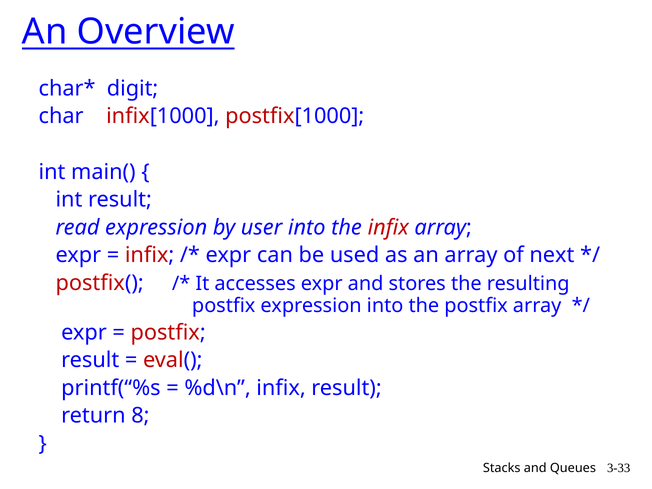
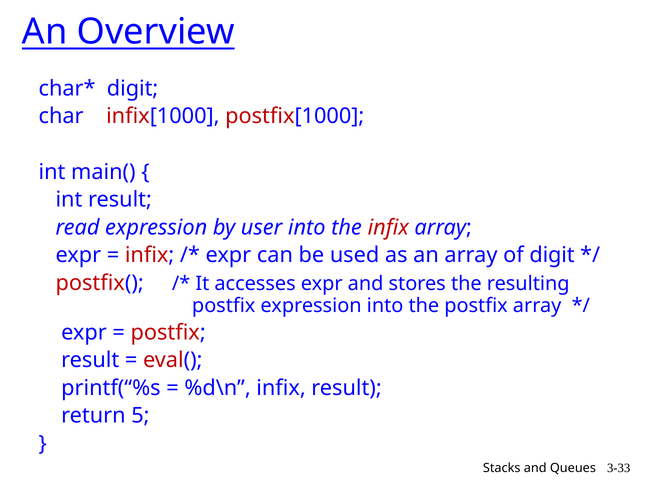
of next: next -> digit (552, 255)
8: 8 -> 5 (140, 416)
